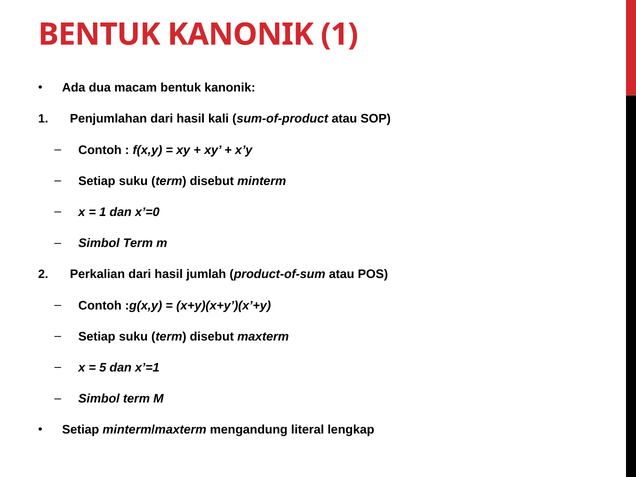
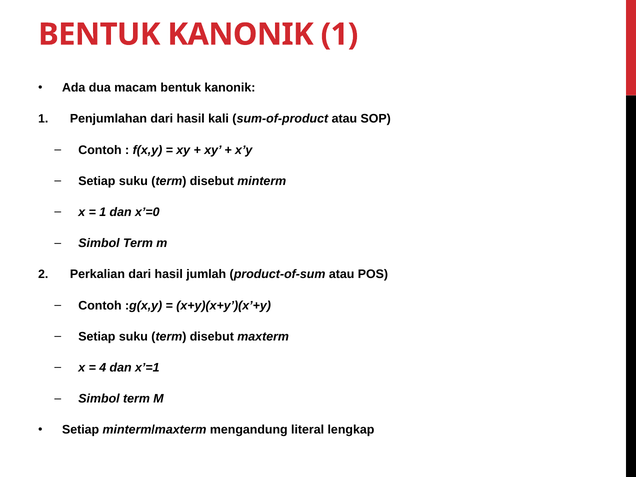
5: 5 -> 4 (103, 368)
